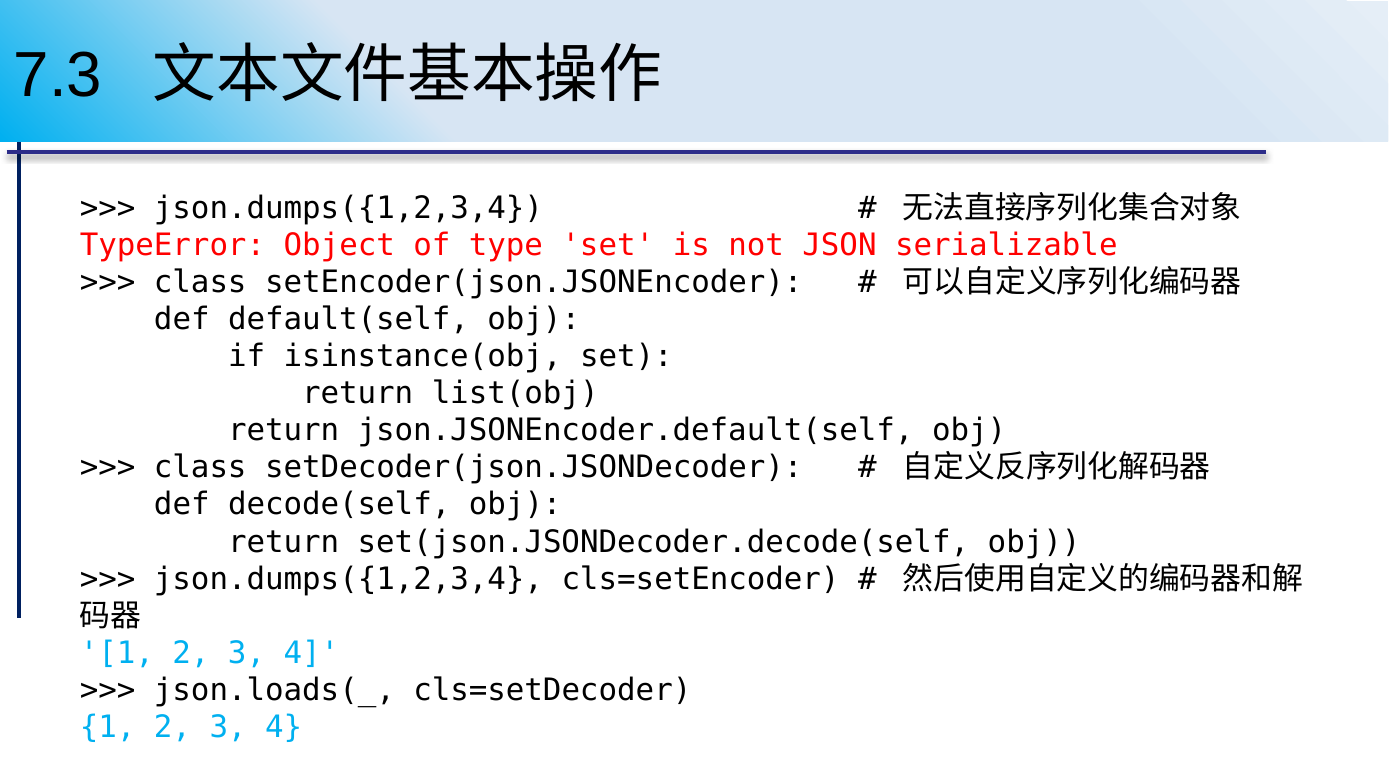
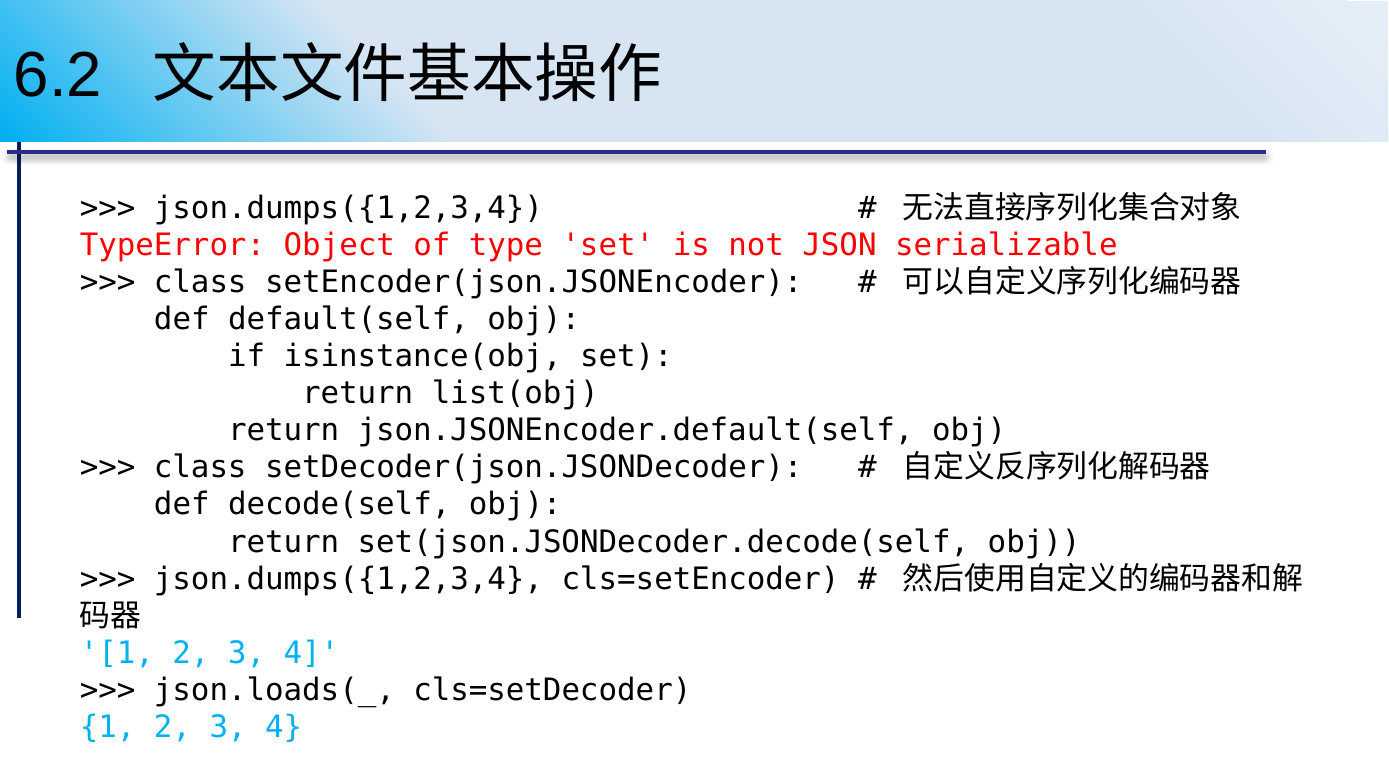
7.3: 7.3 -> 6.2 (58, 75)
